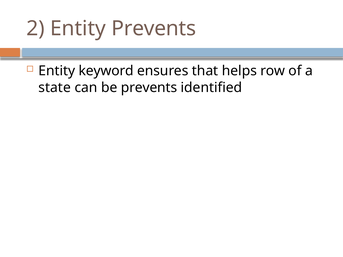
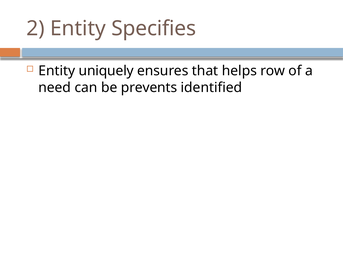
Entity Prevents: Prevents -> Specifies (154, 29)
keyword: keyword -> uniquely (106, 71)
state: state -> need (55, 88)
